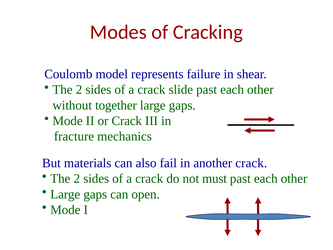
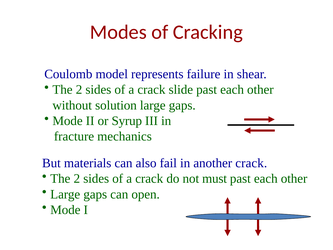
together: together -> solution (116, 105)
or Crack: Crack -> Syrup (127, 121)
